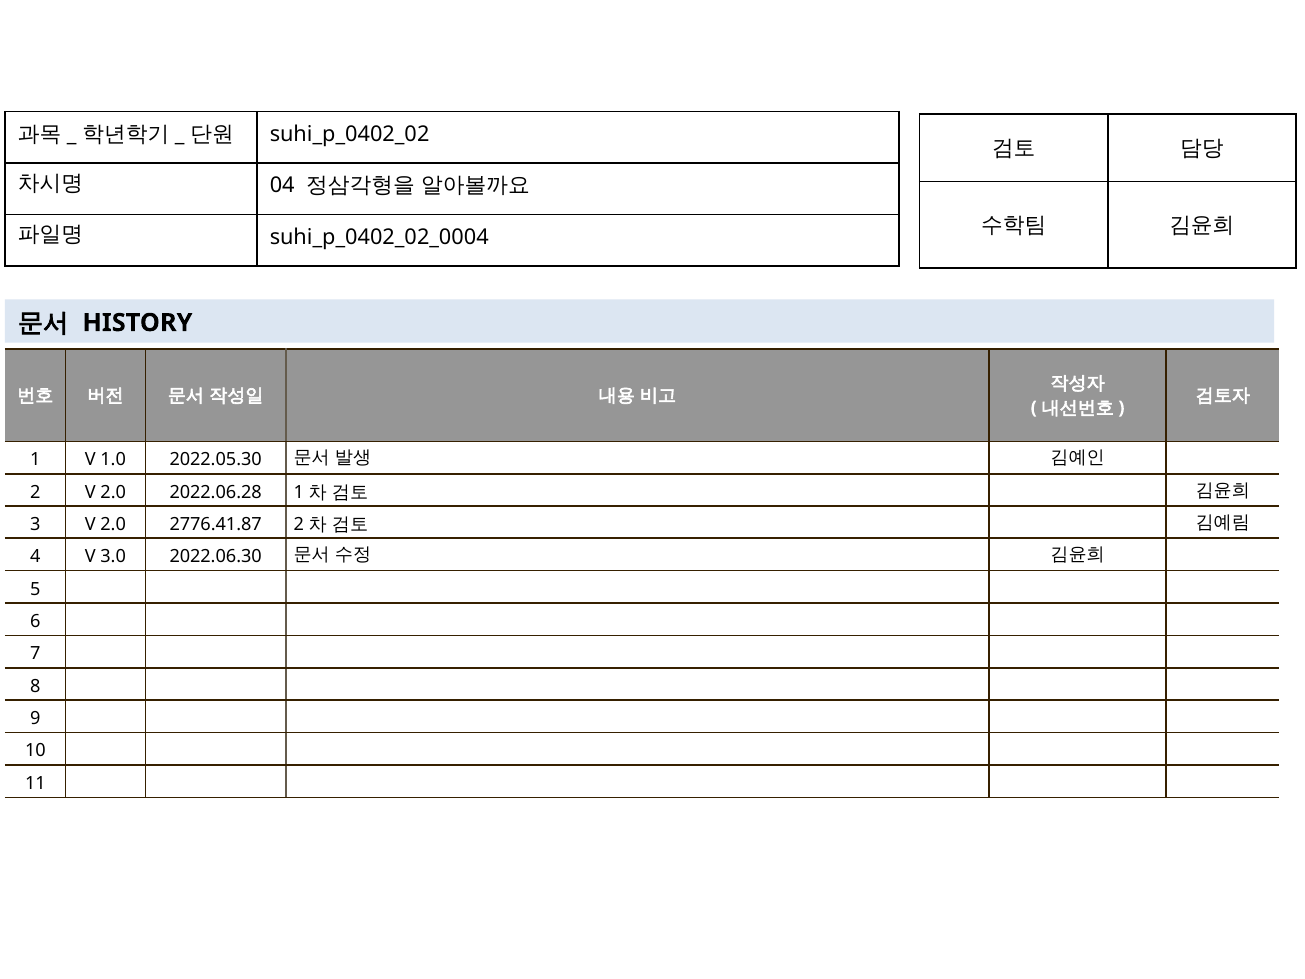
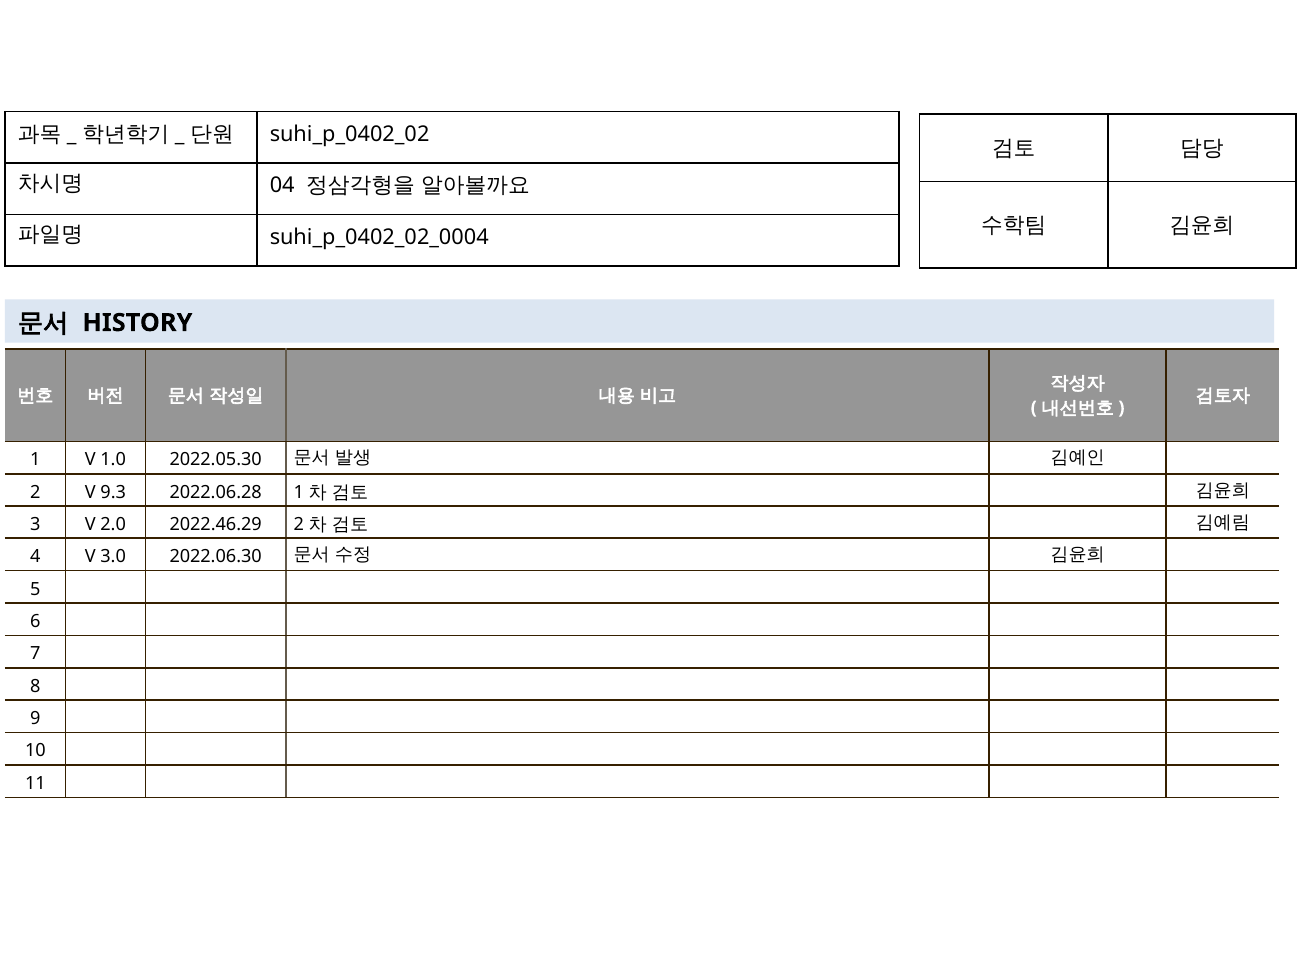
2 V 2.0: 2.0 -> 9.3 (113, 492)
2776.41.87: 2776.41.87 -> 2022.46.29 (216, 524)
